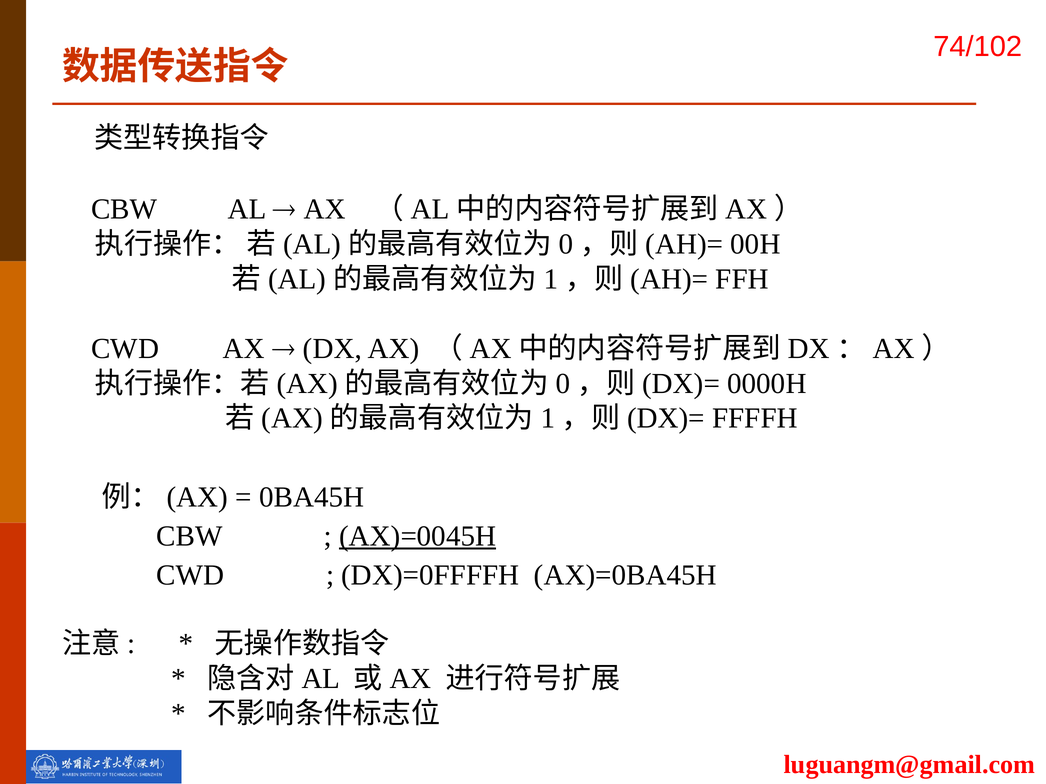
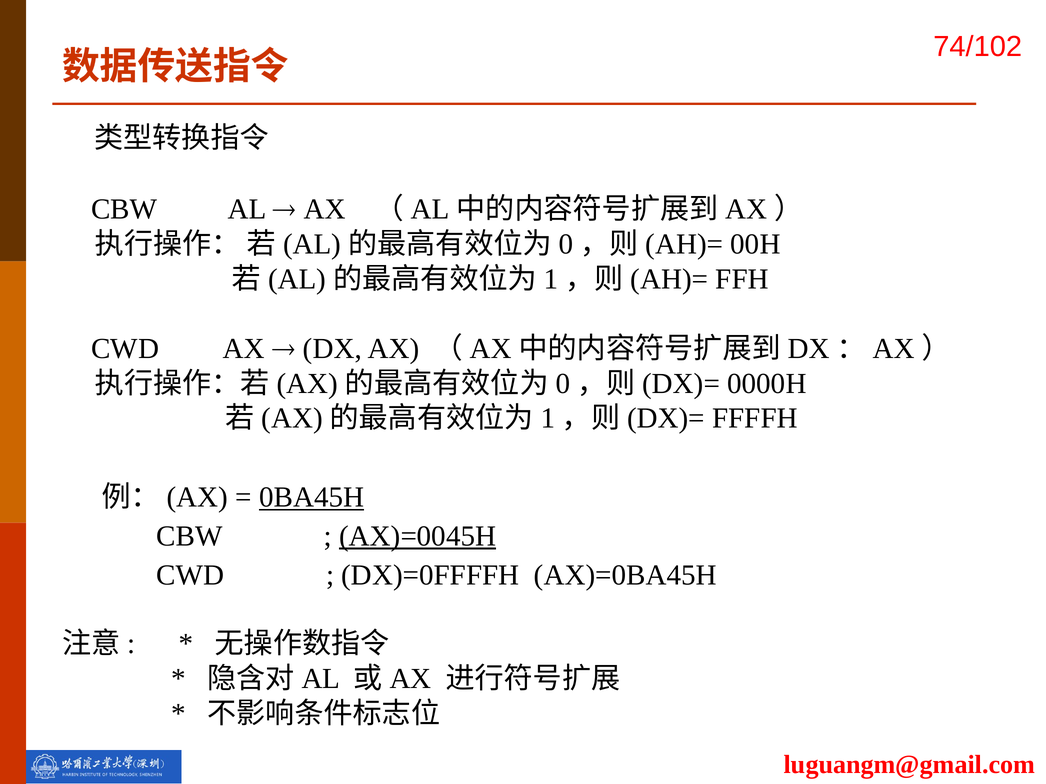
0BA45H underline: none -> present (312, 497)
